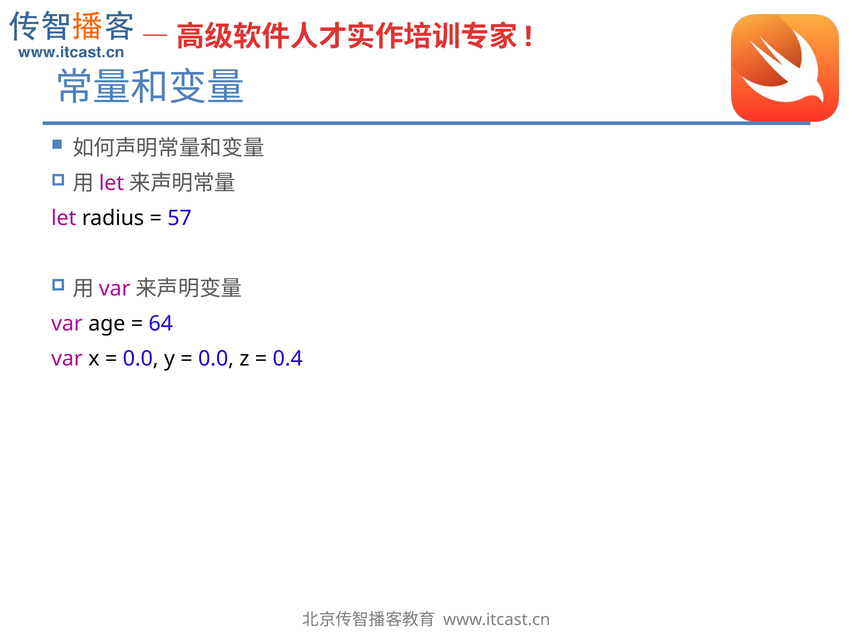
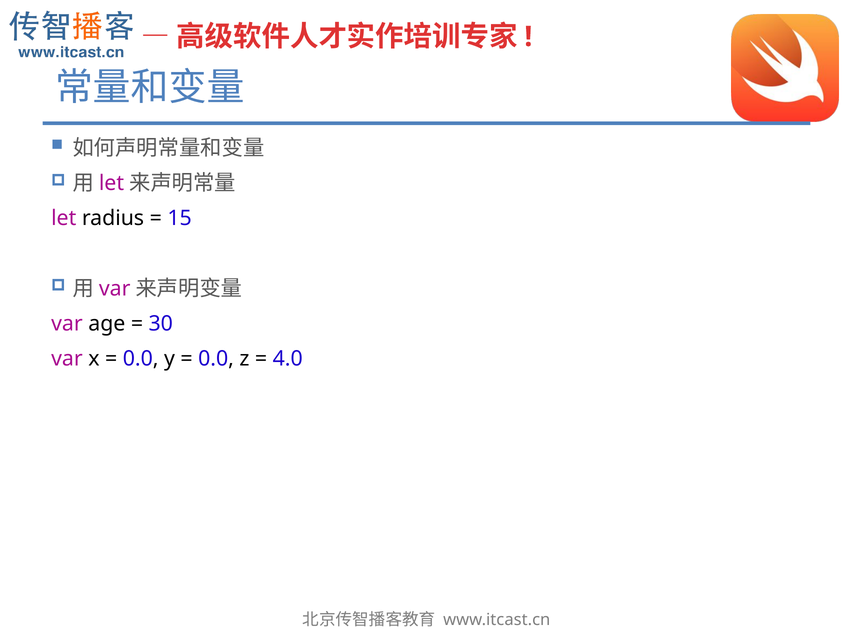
57: 57 -> 15 (180, 218)
64: 64 -> 30 (161, 323)
0.4: 0.4 -> 4.0 (288, 359)
